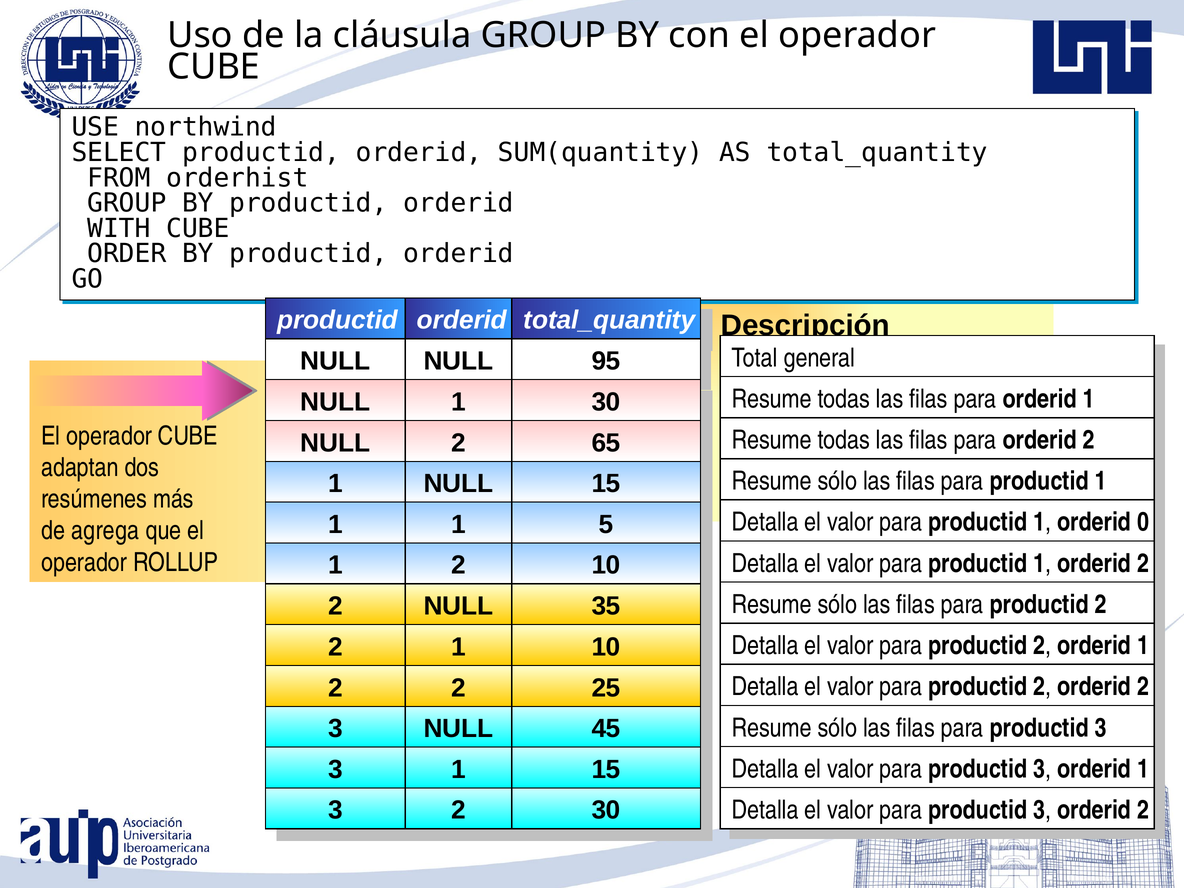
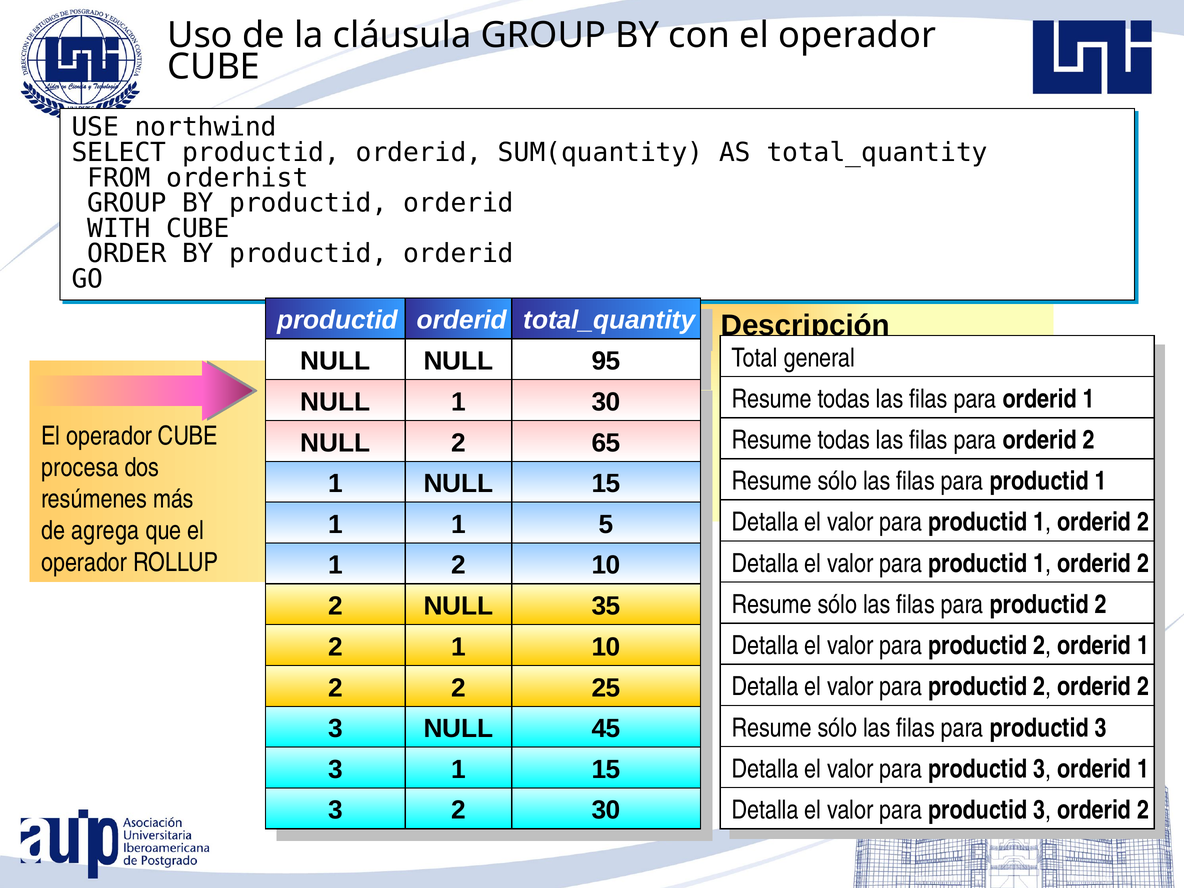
adaptan: adaptan -> procesa (80, 468)
0: 0 -> 2 (1143, 522)
